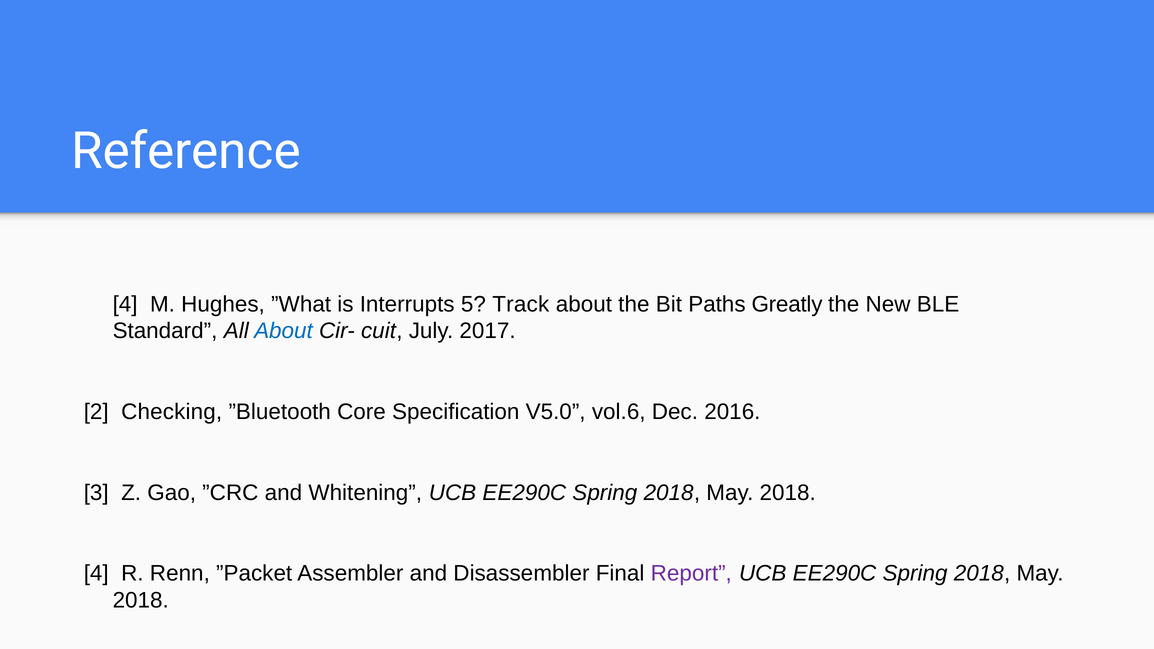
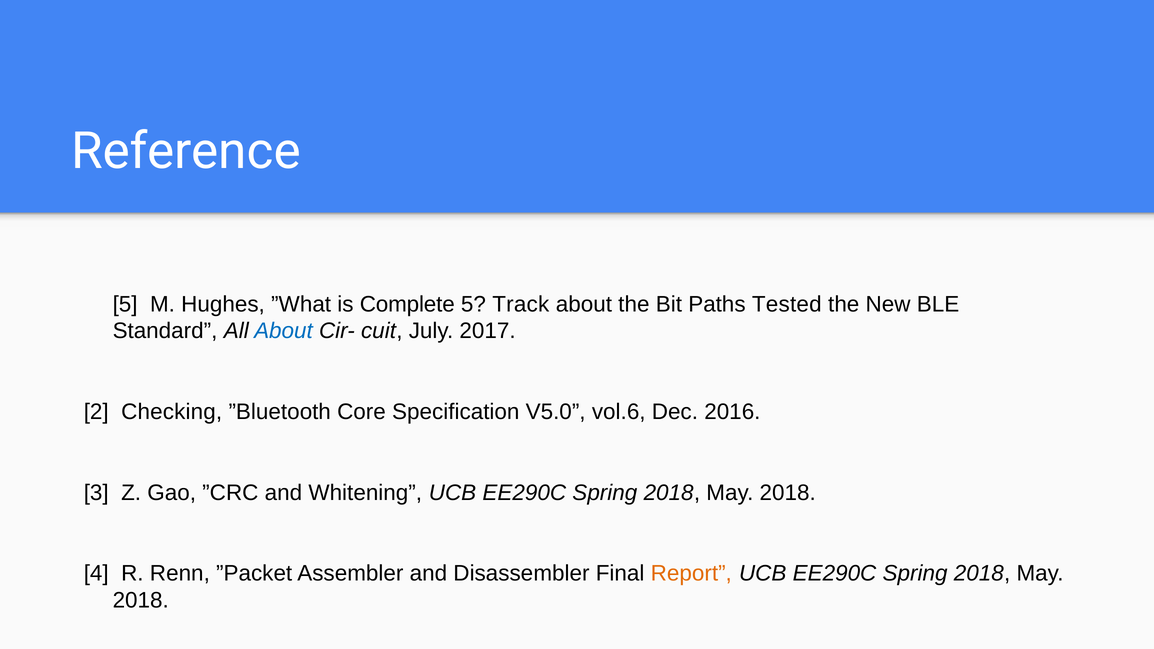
4: 4 -> 5 (125, 304)
Interrupts: Interrupts -> Complete (407, 304)
Greatly: Greatly -> Tested (787, 304)
Report colour: purple -> orange (691, 574)
